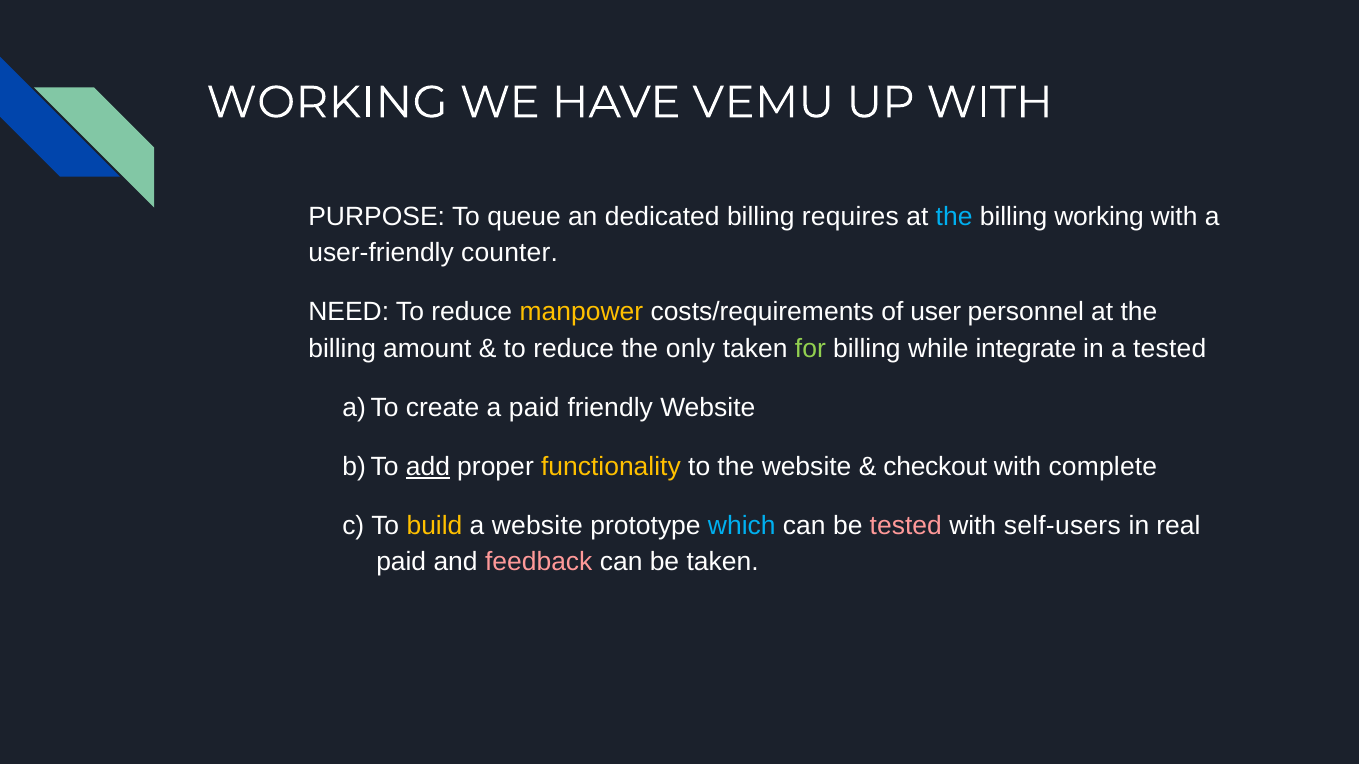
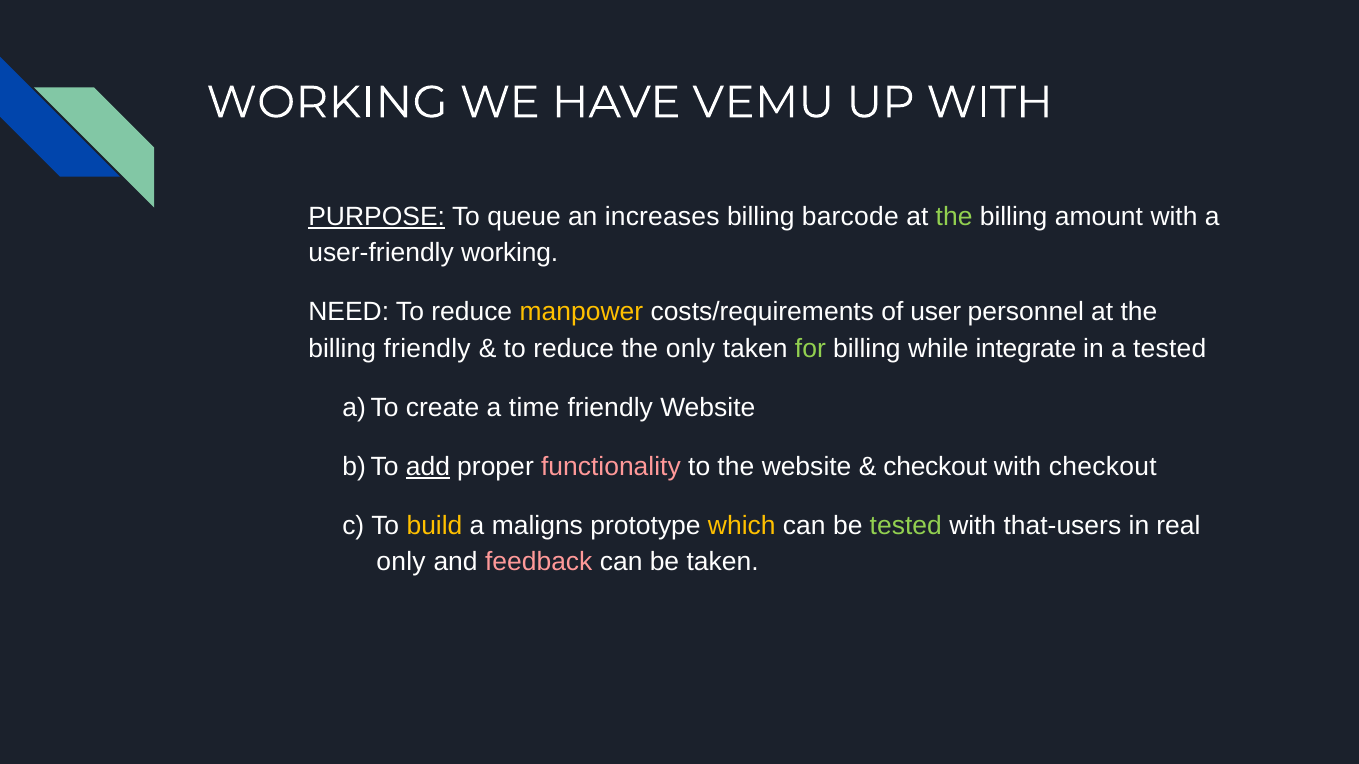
PURPOSE underline: none -> present (377, 217)
dedicated: dedicated -> increases (662, 217)
requires: requires -> barcode (850, 217)
the colour: light blue -> light green (954, 217)
billing working: working -> amount (1099, 217)
user-friendly counter: counter -> working (510, 253)
billing amount: amount -> friendly (427, 349)
a paid: paid -> time (534, 408)
functionality colour: yellow -> pink (611, 467)
with complete: complete -> checkout (1103, 467)
a website: website -> maligns (537, 526)
which colour: light blue -> yellow (742, 526)
tested colour: pink -> light green (906, 526)
self-users: self-users -> that-users (1062, 526)
paid: paid -> only (401, 562)
